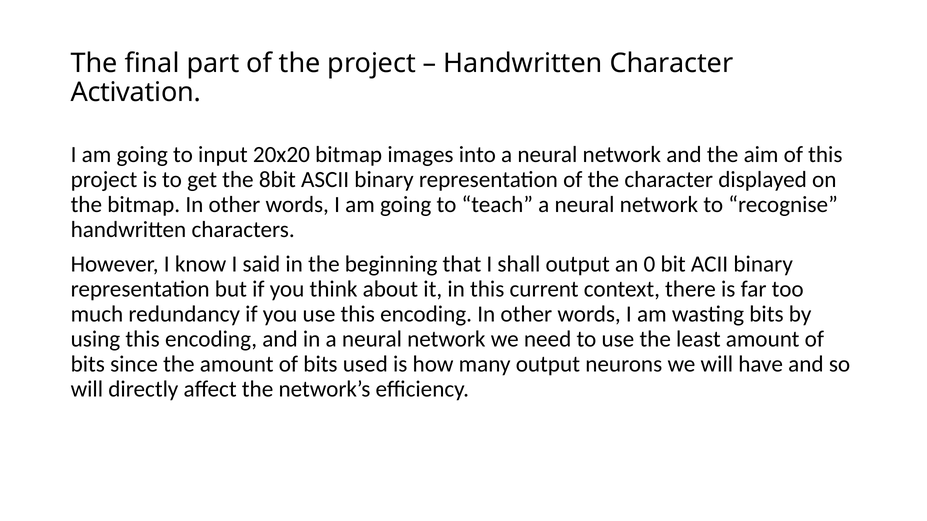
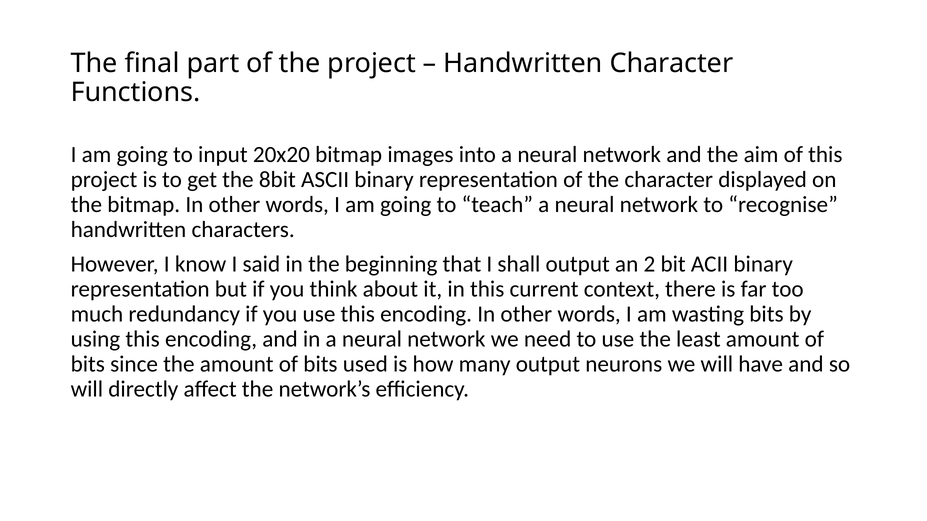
Activation: Activation -> Functions (136, 93)
0: 0 -> 2 (649, 264)
